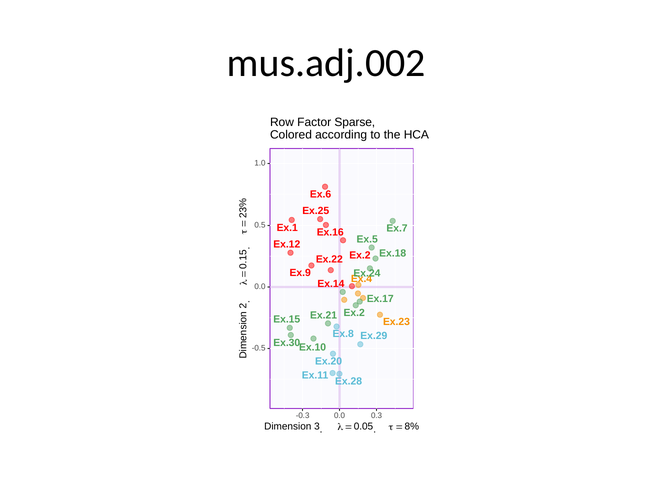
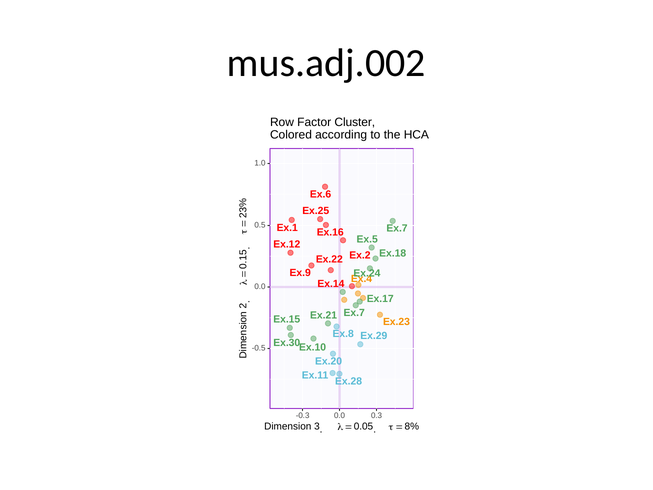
Sparse: Sparse -> Cluster (355, 122)
Ex.2: Ex.2 -> Ex.7 (354, 313)
